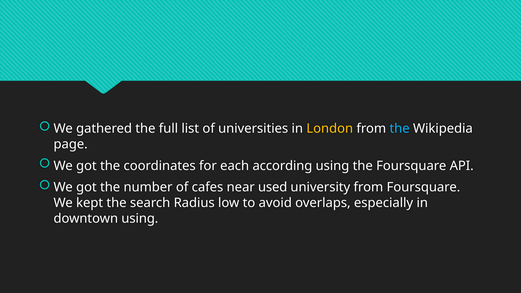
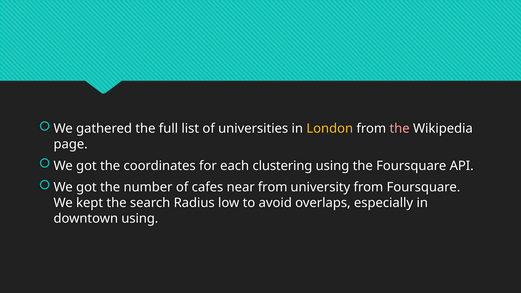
the colour: light blue -> pink (400, 129)
according: according -> clustering (282, 166)
near used: used -> from (273, 187)
